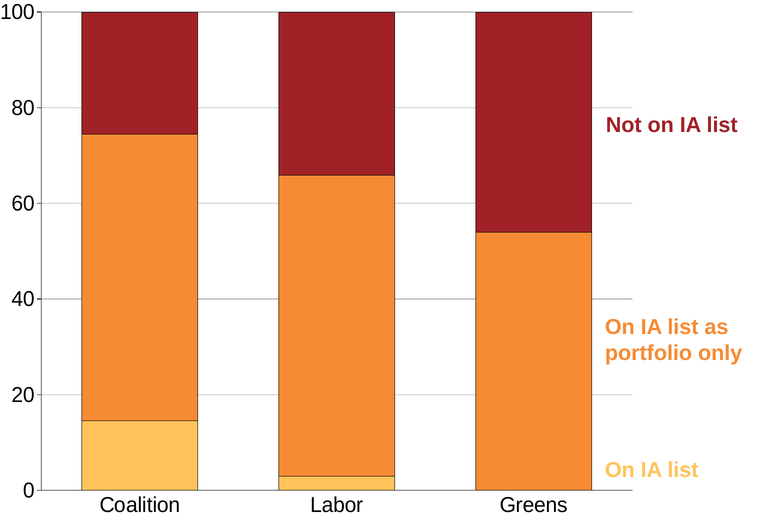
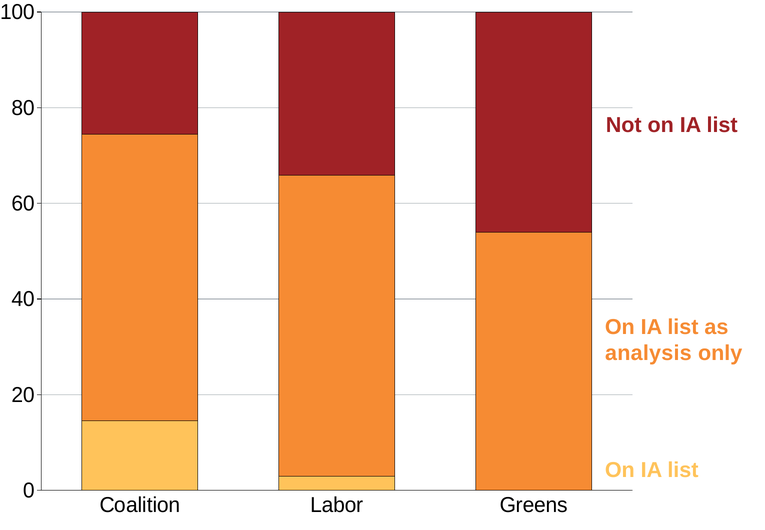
portfolio: portfolio -> analysis (648, 353)
